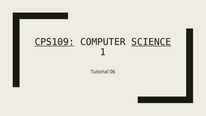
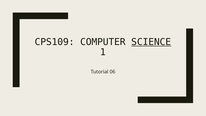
CPS109 underline: present -> none (55, 42)
